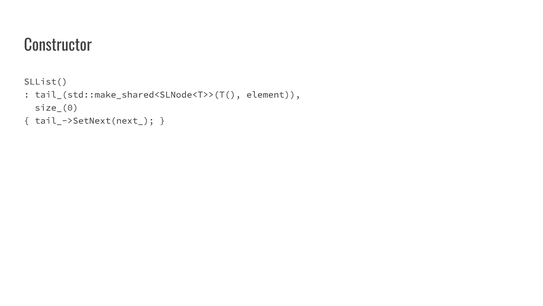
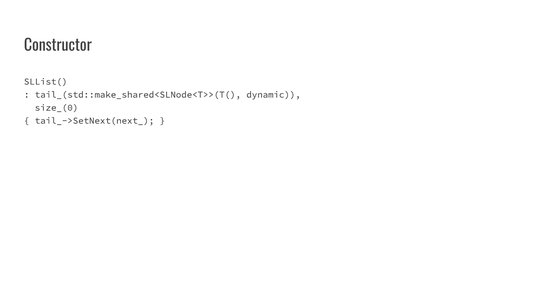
element: element -> dynamic (274, 94)
